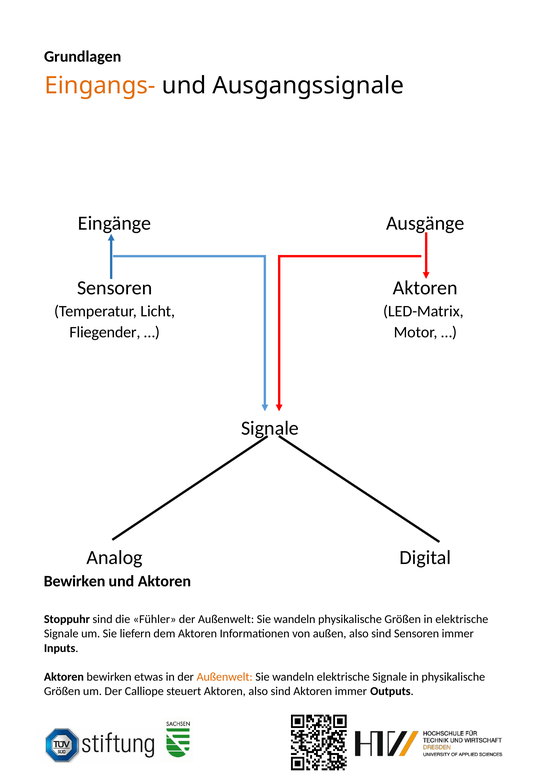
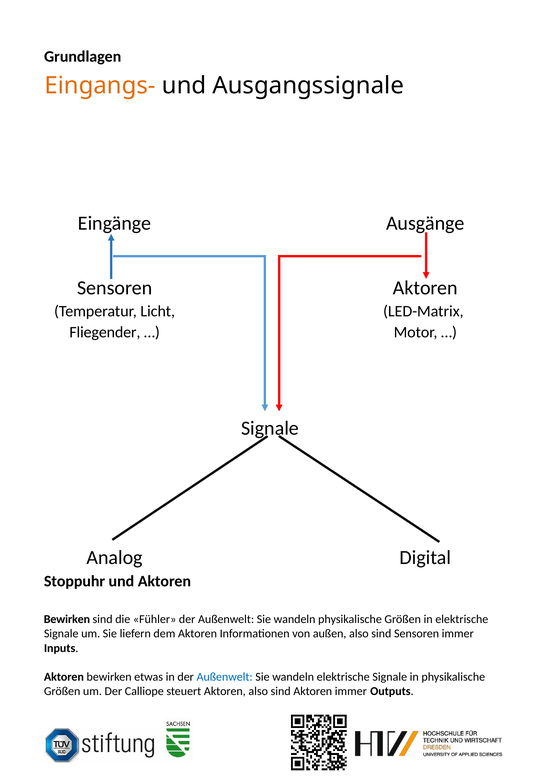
Bewirken: Bewirken -> Stoppuhr (74, 580)
Stoppuhr: Stoppuhr -> Bewirken (67, 618)
Außenwelt colour: orange -> blue (225, 676)
